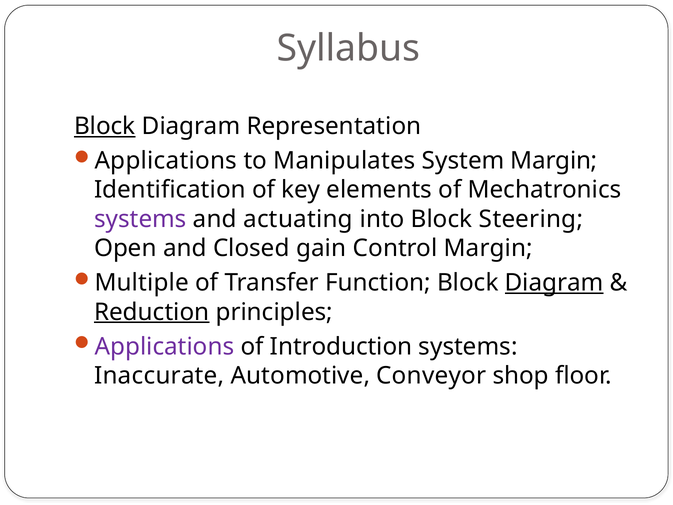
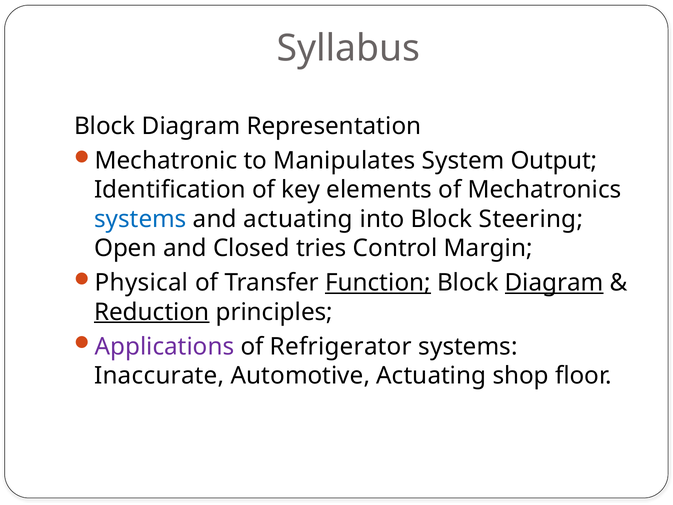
Block underline: present -> none (105, 126)
Applications: Applications -> Mechatronic (166, 161)
System Margin: Margin -> Output (554, 161)
systems colour: purple -> blue (140, 219)
gain: gain -> tries (321, 248)
Multiple: Multiple -> Physical (142, 283)
Function underline: none -> present (378, 283)
Introduction: Introduction -> Refrigerator (341, 346)
Automotive Conveyor: Conveyor -> Actuating (431, 376)
